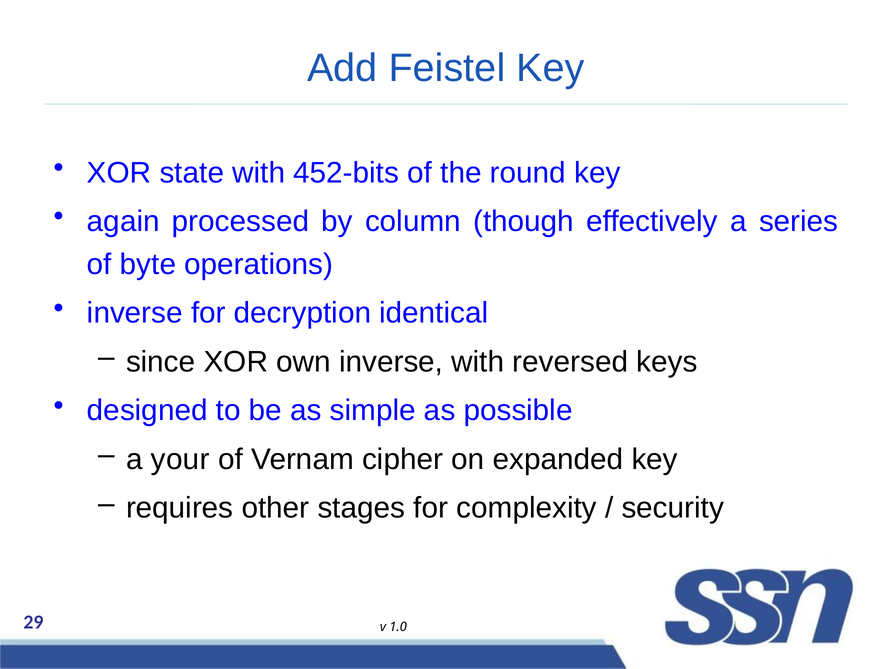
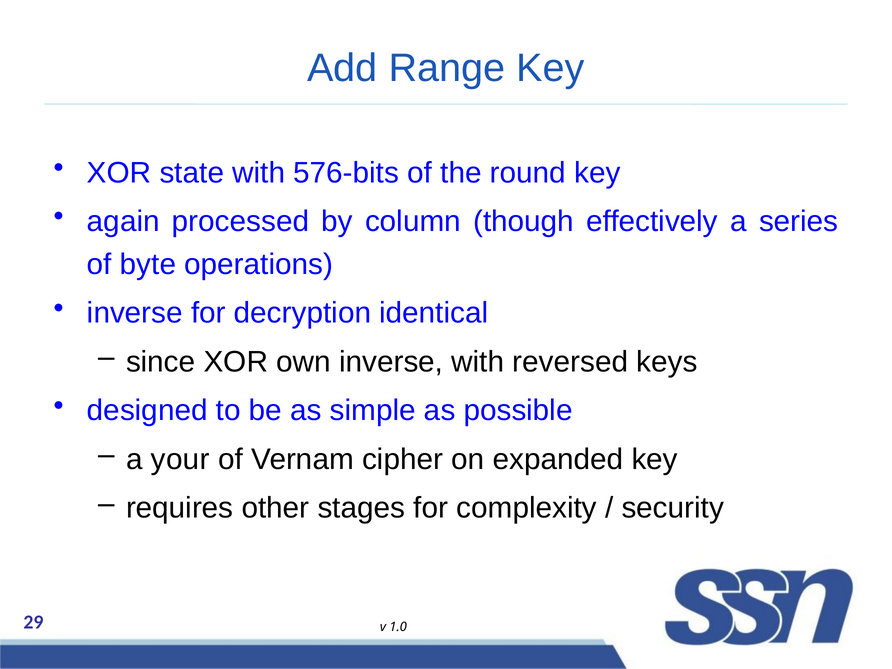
Feistel: Feistel -> Range (447, 68)
452-bits: 452-bits -> 576-bits (346, 173)
